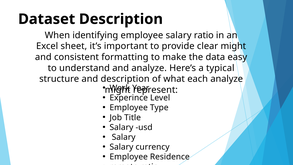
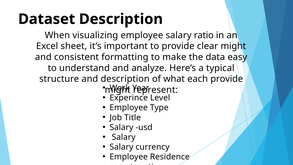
identifying: identifying -> visualizing (95, 35)
each analyze: analyze -> provide (227, 79)
